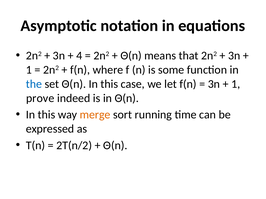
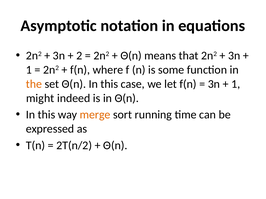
4: 4 -> 2 (79, 56)
the colour: blue -> orange (34, 84)
prove: prove -> might (40, 98)
